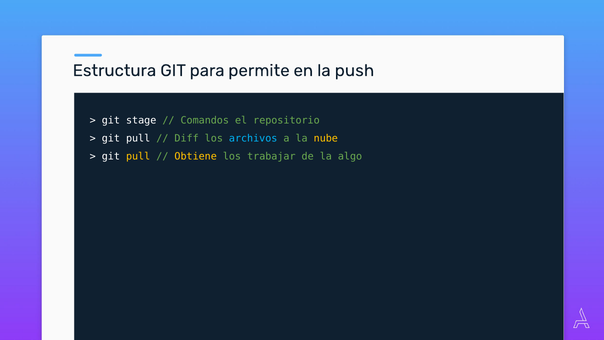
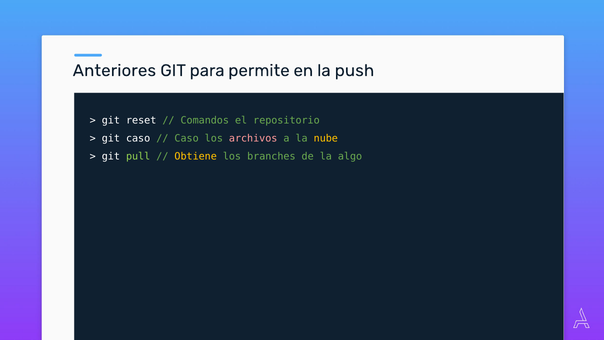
Estructura: Estructura -> Anteriores (114, 70)
stage: stage -> reset (141, 120)
pull: pull -> caso (138, 138)
Diff: Diff -> Caso (187, 138)
archivos colour: light blue -> pink (253, 138)
pull colour: yellow -> light green (138, 156)
trabajar: trabajar -> branches (271, 156)
